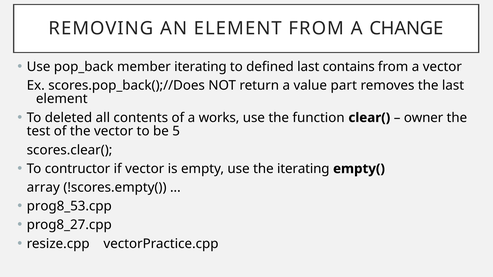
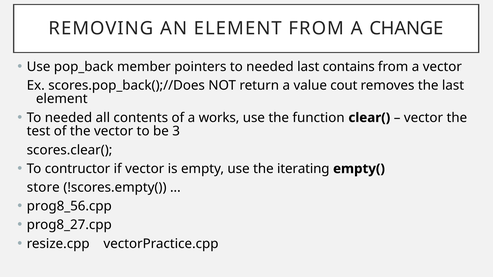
member iterating: iterating -> pointers (200, 67)
defined: defined -> needed (270, 67)
part: part -> cout (344, 85)
deleted: deleted -> needed (68, 118)
owner: owner -> vector (423, 118)
5: 5 -> 3 (176, 131)
array: array -> store (43, 188)
prog8_53.cpp: prog8_53.cpp -> prog8_56.cpp (69, 206)
